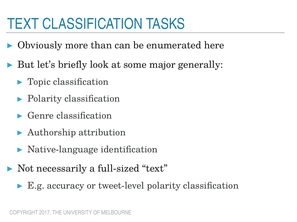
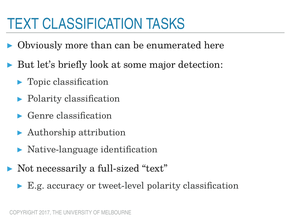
generally: generally -> detection (201, 65)
